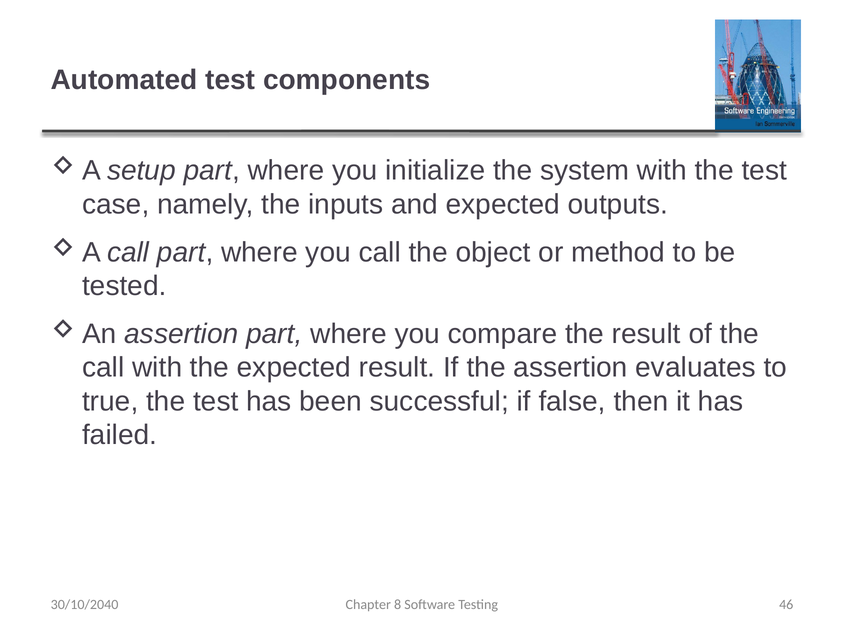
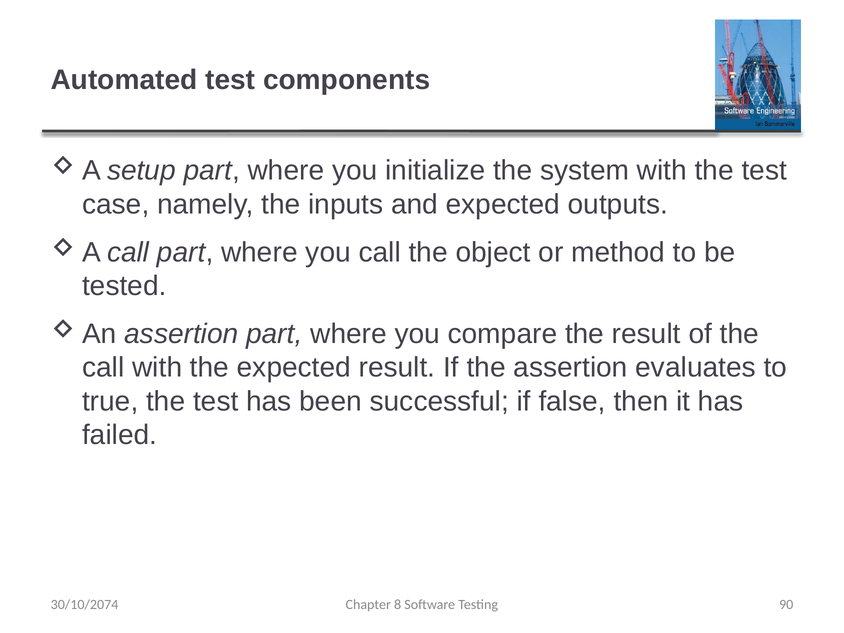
46: 46 -> 90 (786, 604)
30/10/2040: 30/10/2040 -> 30/10/2074 (85, 605)
